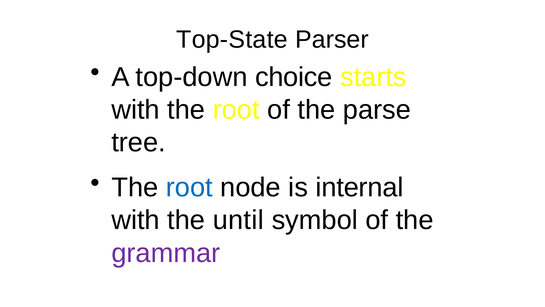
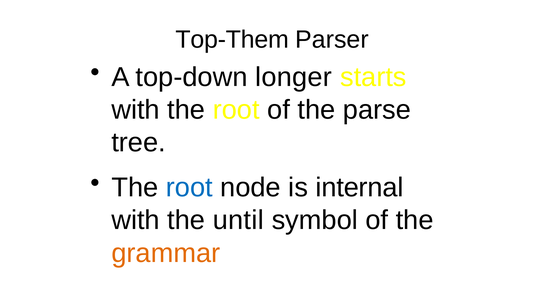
Top-State: Top-State -> Top-Them (232, 40)
choice: choice -> longer (294, 77)
grammar colour: purple -> orange (166, 253)
